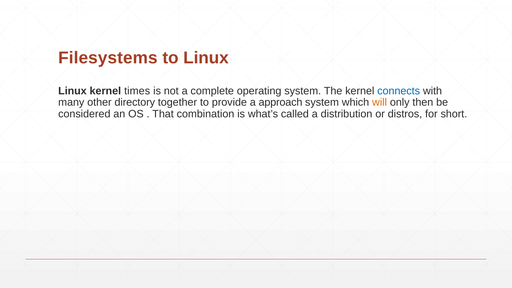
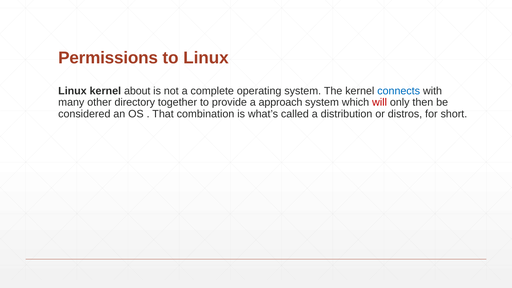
Filesystems: Filesystems -> Permissions (108, 58)
times: times -> about (137, 91)
will colour: orange -> red (380, 102)
